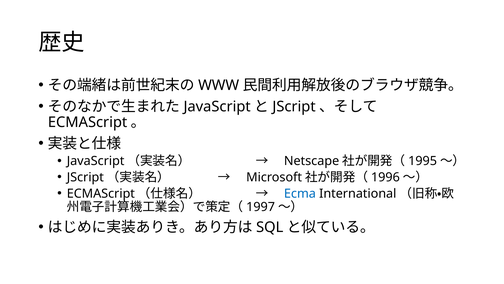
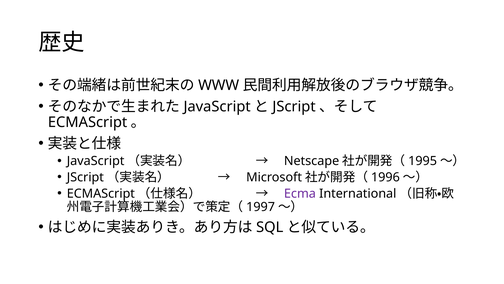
Ecma colour: blue -> purple (300, 193)
